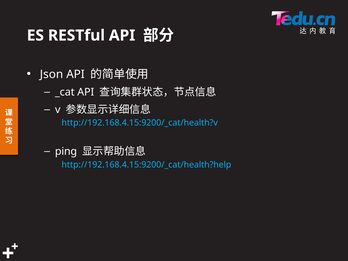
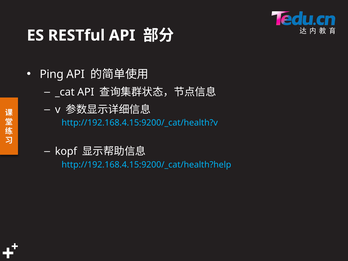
Json: Json -> Ping (52, 74)
ping: ping -> kopf (66, 151)
